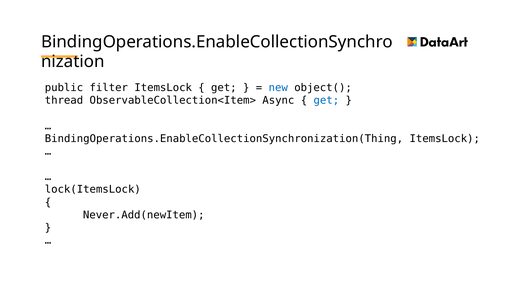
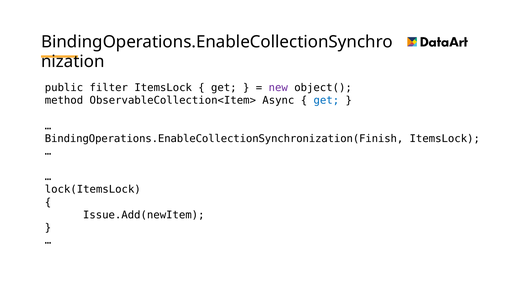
new colour: blue -> purple (278, 88)
thread: thread -> method (64, 101)
BindingOperations.EnableCollectionSynchronization(Thing: BindingOperations.EnableCollectionSynchronization(Thing -> BindingOperations.EnableCollectionSynchronization(Finish (224, 139)
Never.Add(newItem: Never.Add(newItem -> Issue.Add(newItem (144, 215)
